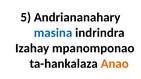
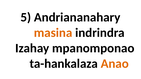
masina colour: blue -> orange (53, 33)
